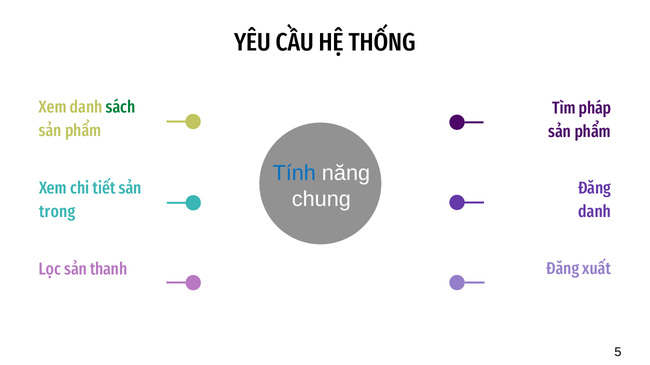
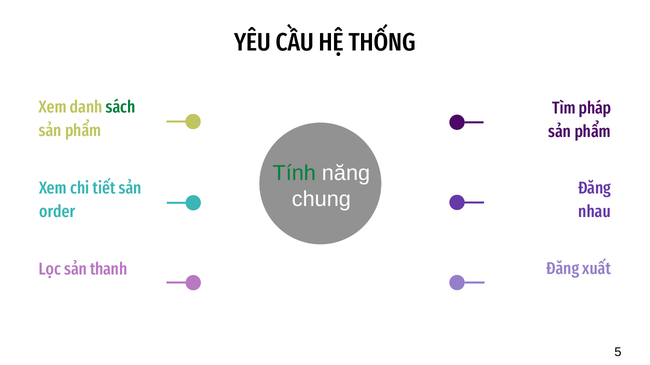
Tính colour: blue -> green (294, 173)
danh: danh -> nhau (595, 212)
trong: trong -> order (57, 212)
